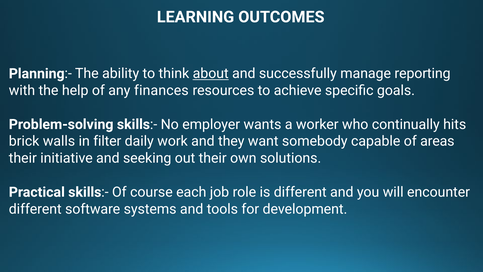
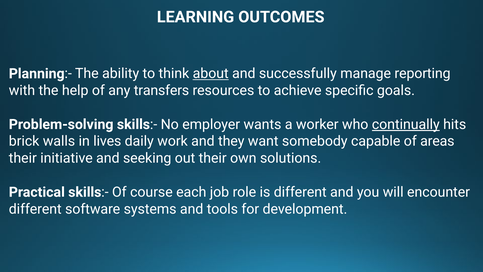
finances: finances -> transfers (162, 90)
continually underline: none -> present (406, 124)
filter: filter -> lives (107, 141)
